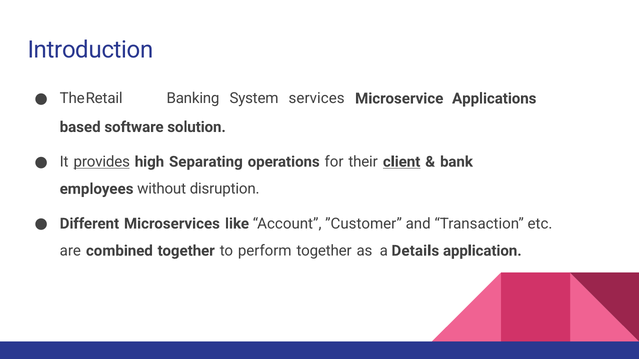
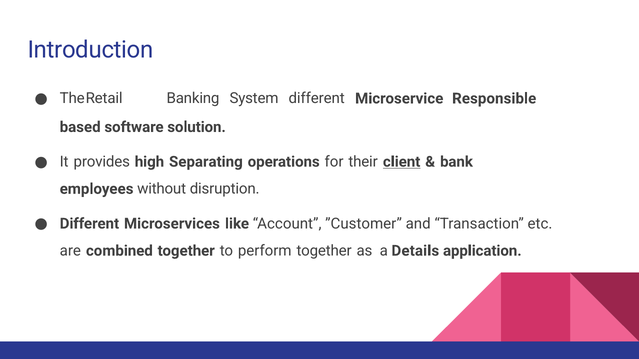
System services: services -> different (317, 99)
Applications: Applications -> Responsible (494, 99)
provides underline: present -> none (102, 162)
